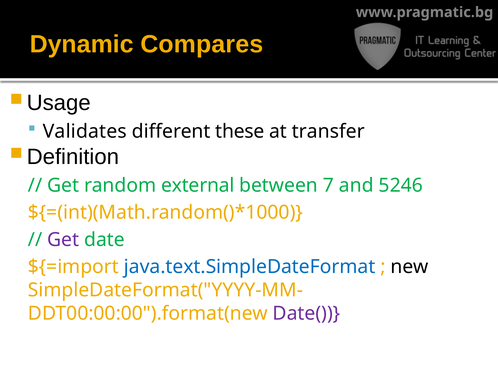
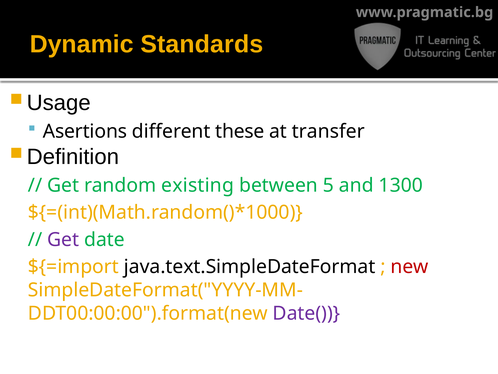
Compares: Compares -> Standards (202, 44)
Validates: Validates -> Asertions (85, 131)
external: external -> existing (198, 185)
7: 7 -> 5 (328, 185)
5246: 5246 -> 1300 (401, 185)
java.text.SimpleDateFormat colour: blue -> black (250, 267)
new colour: black -> red (409, 267)
